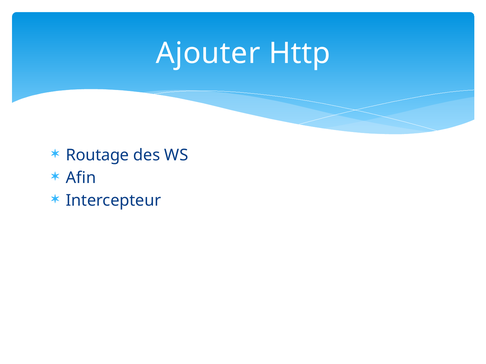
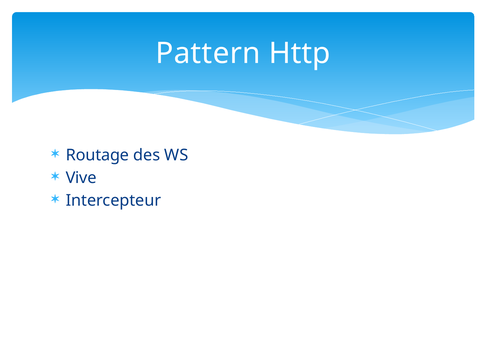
Ajouter: Ajouter -> Pattern (208, 53)
Afin: Afin -> Vive (81, 178)
